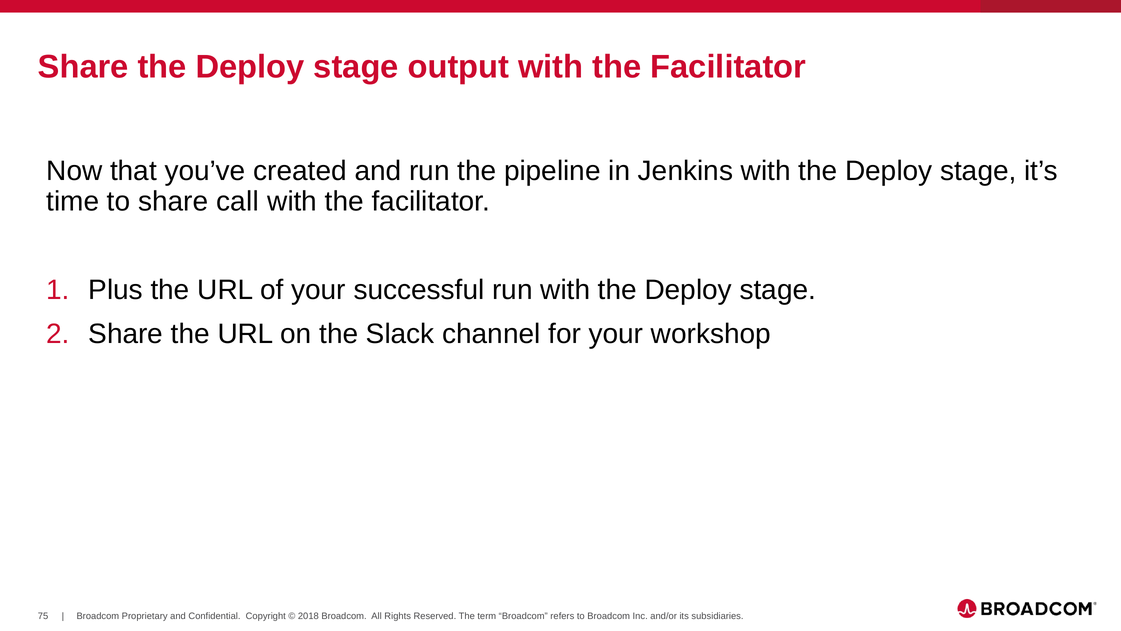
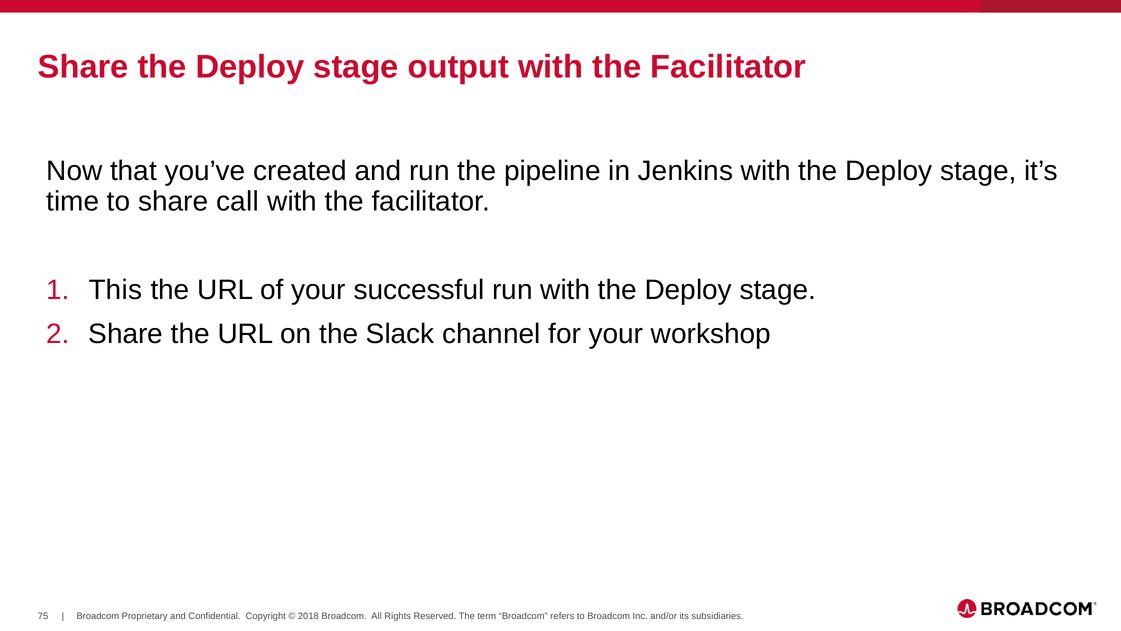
Plus: Plus -> This (115, 290)
